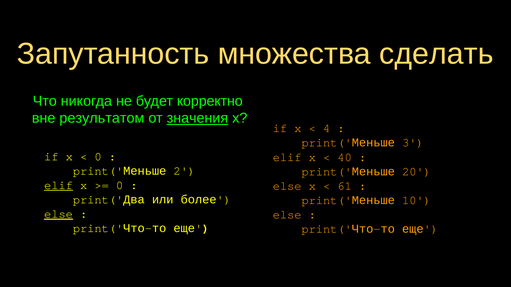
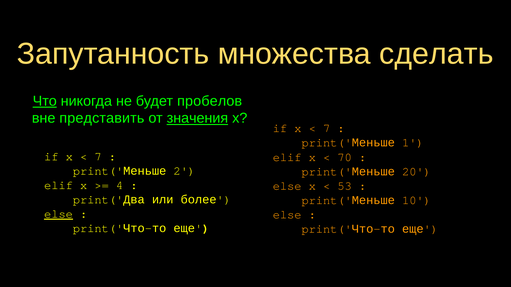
Что underline: none -> present (45, 101)
корректно: корректно -> пробелов (210, 101)
результатом: результатом -> представить (102, 118)
4: 4 -> 7 (327, 129)
3: 3 -> 1 (413, 143)
0: 0 -> 7 (98, 157)
40: 40 -> 70 (345, 157)
elif underline: present -> none (59, 186)
0: 0 -> 4 (120, 186)
61: 61 -> 53 (345, 186)
